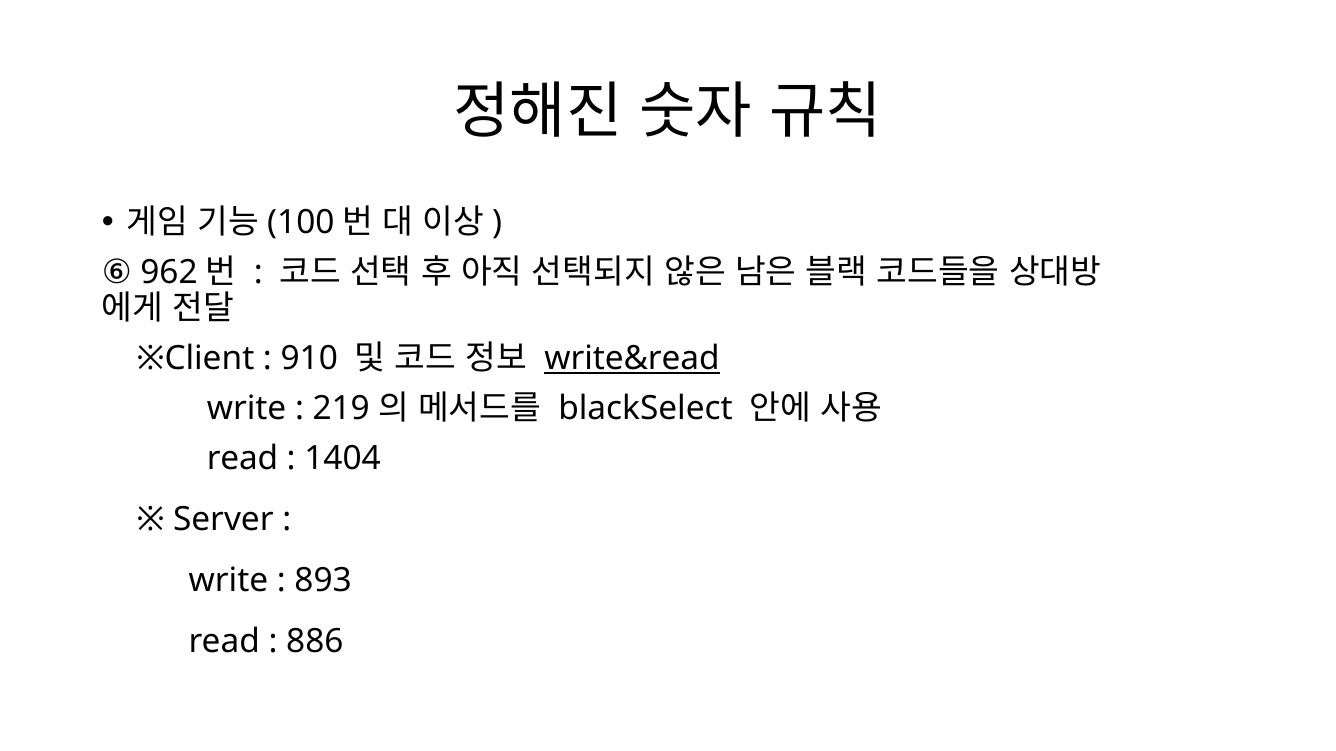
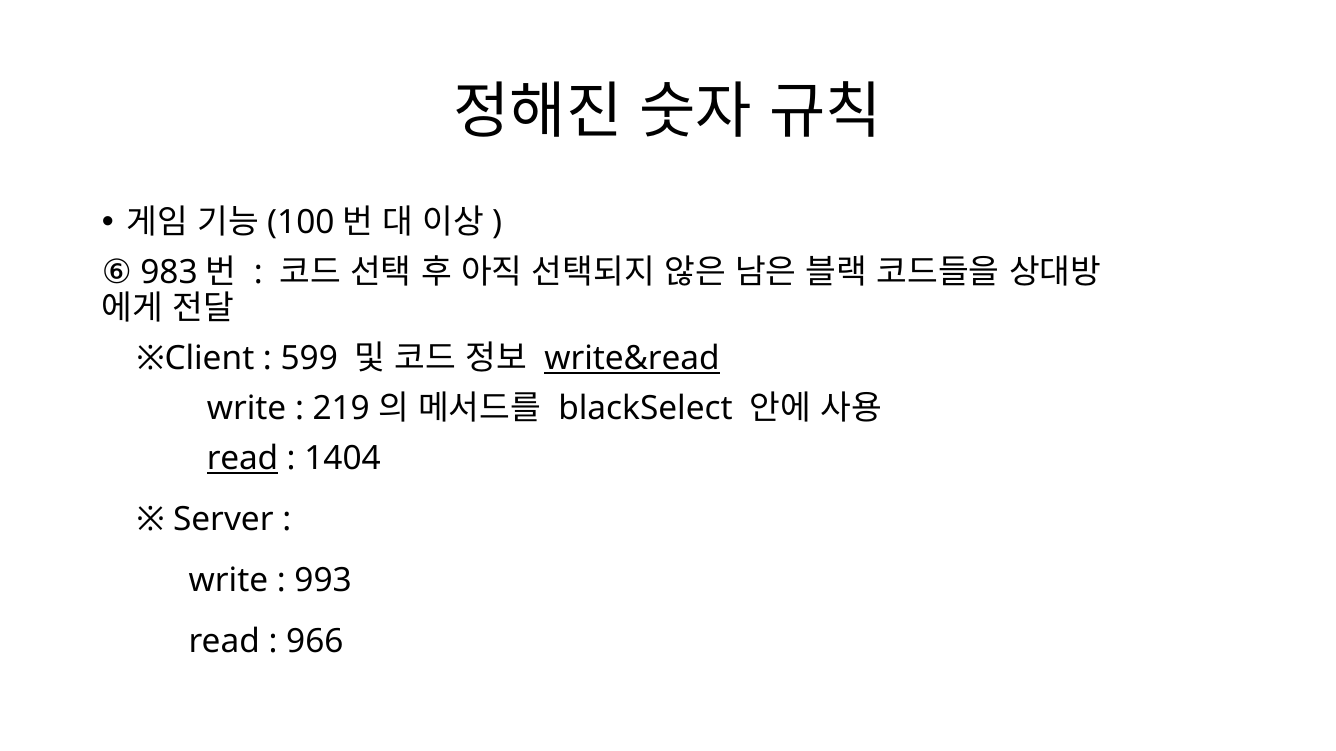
962: 962 -> 983 (169, 273)
910: 910 -> 599 (309, 359)
read underline: none -> present (243, 459)
893: 893 -> 993 (323, 581)
886: 886 -> 966 (315, 642)
